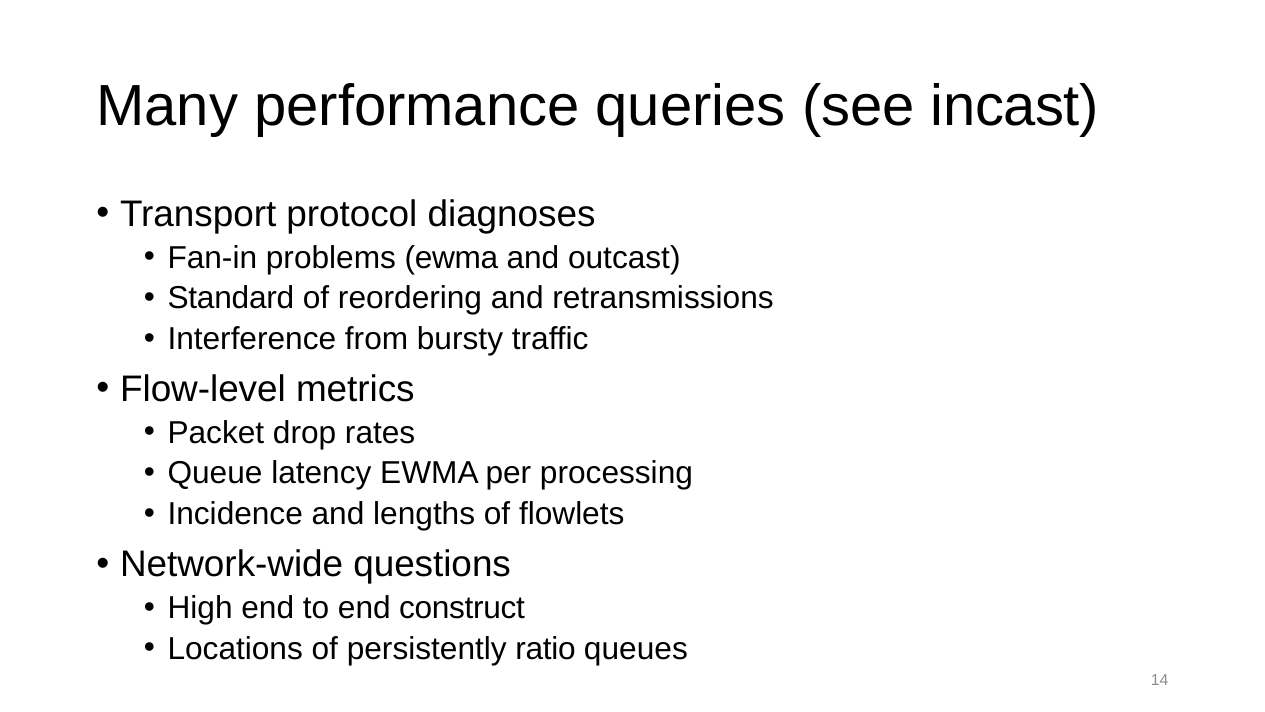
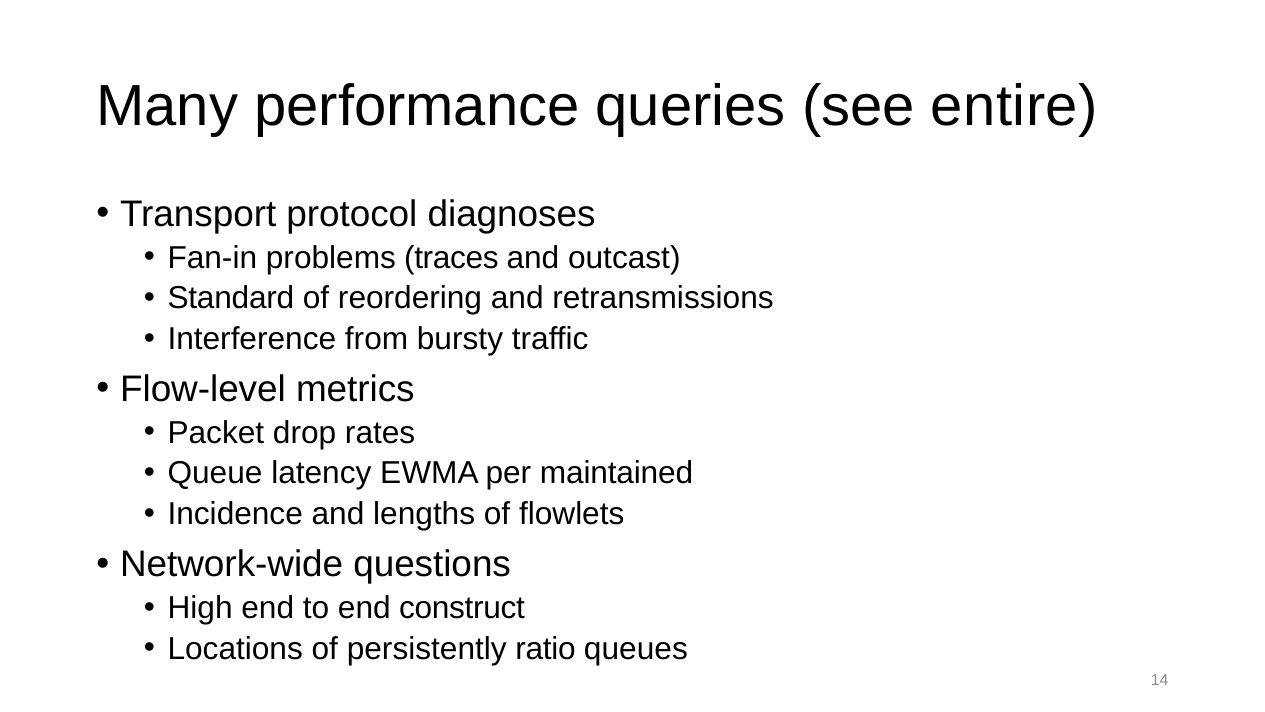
incast: incast -> entire (1014, 106)
problems ewma: ewma -> traces (451, 257)
processing: processing -> maintained (617, 473)
